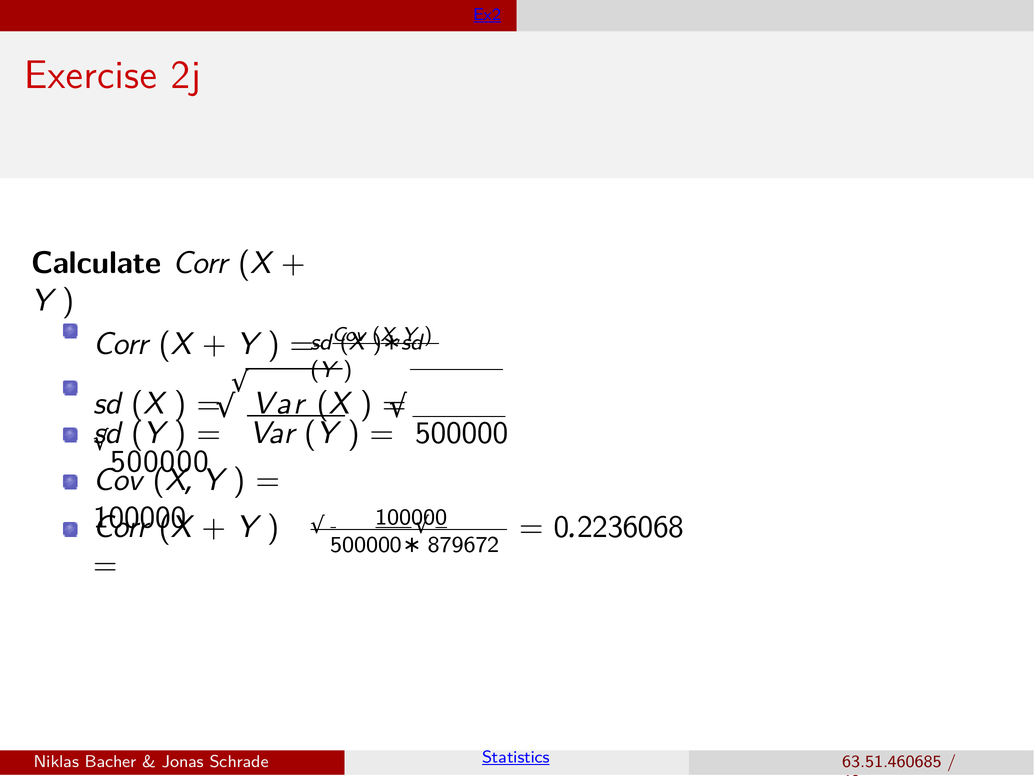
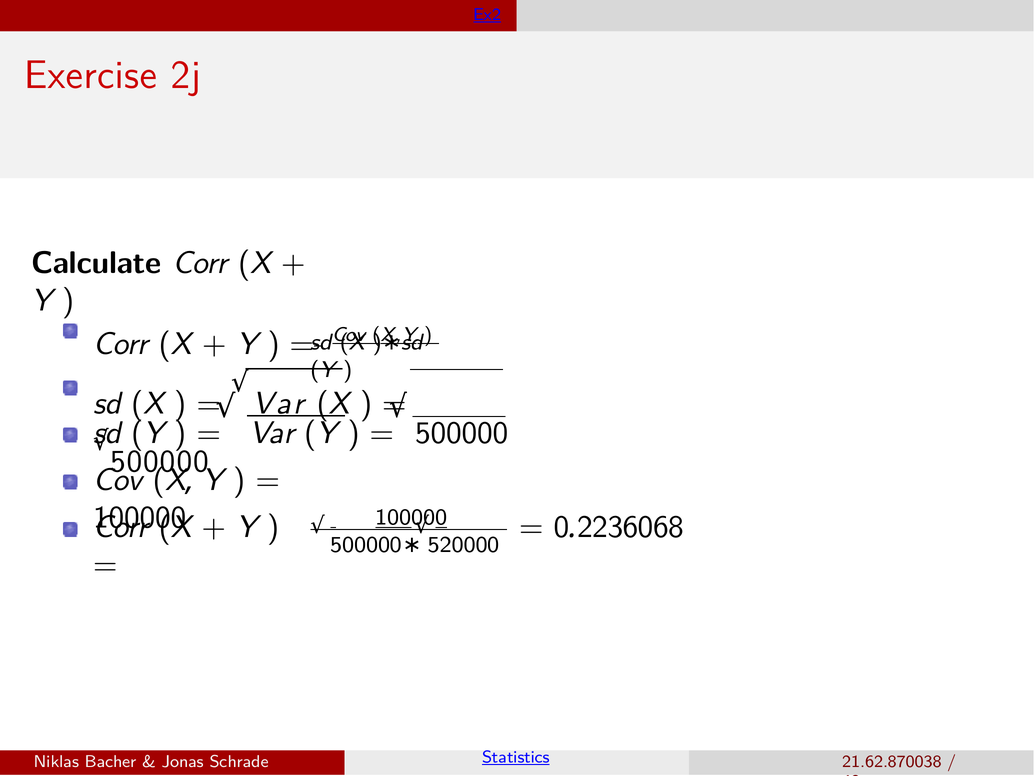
879672: 879672 -> 520000 (464, 545)
63.51.460685: 63.51.460685 -> 21.62.870038 (892, 762)
